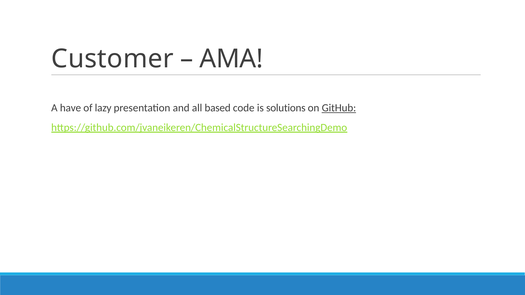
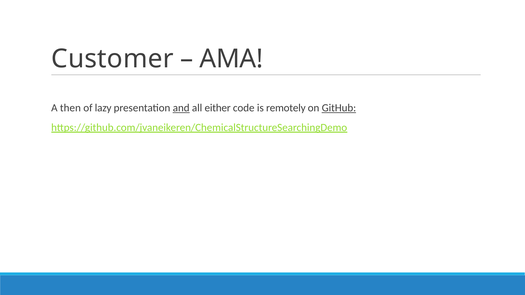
have: have -> then (70, 108)
and underline: none -> present (181, 108)
based: based -> either (218, 108)
solutions: solutions -> remotely (286, 108)
